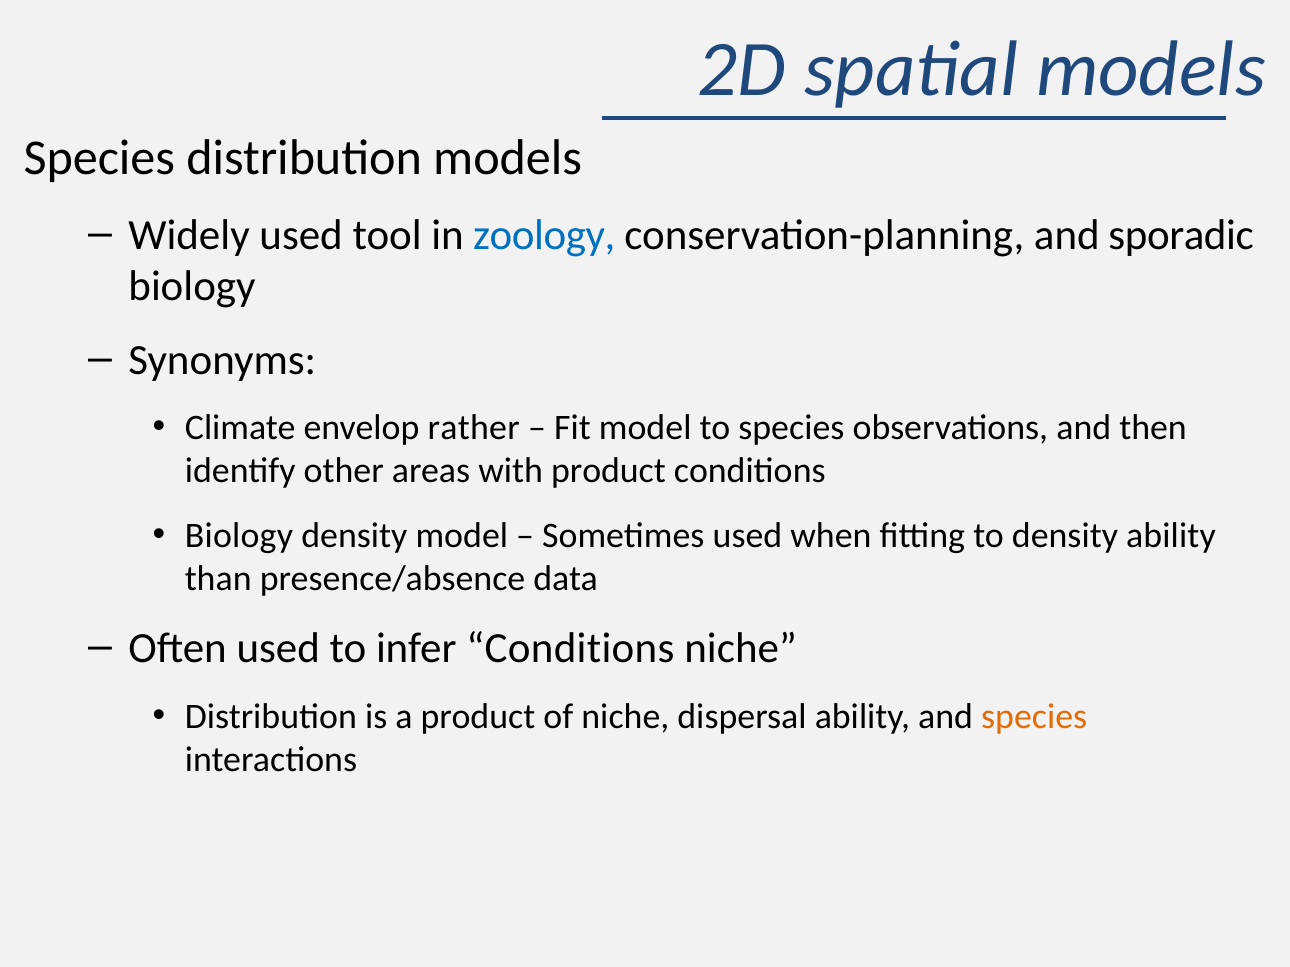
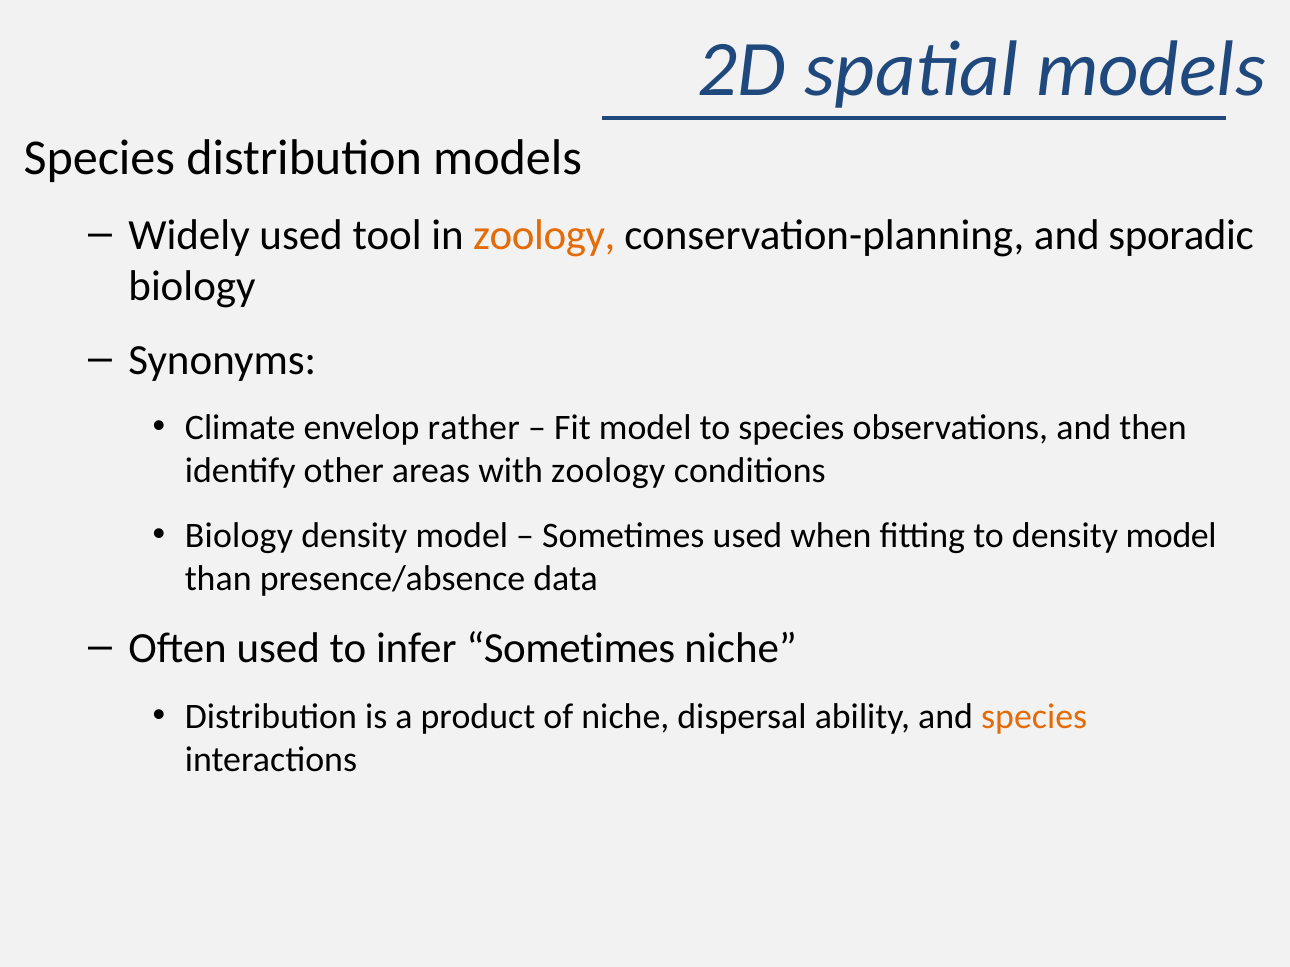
zoology colour: blue -> orange (544, 235)
with product: product -> zoology (608, 471)
to density ability: ability -> model (1171, 536)
infer Conditions: Conditions -> Sometimes (571, 648)
